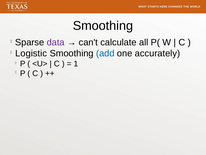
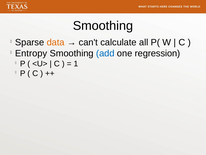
data colour: purple -> orange (56, 42)
Logistic: Logistic -> Entropy (31, 53)
accurately: accurately -> regression (157, 53)
